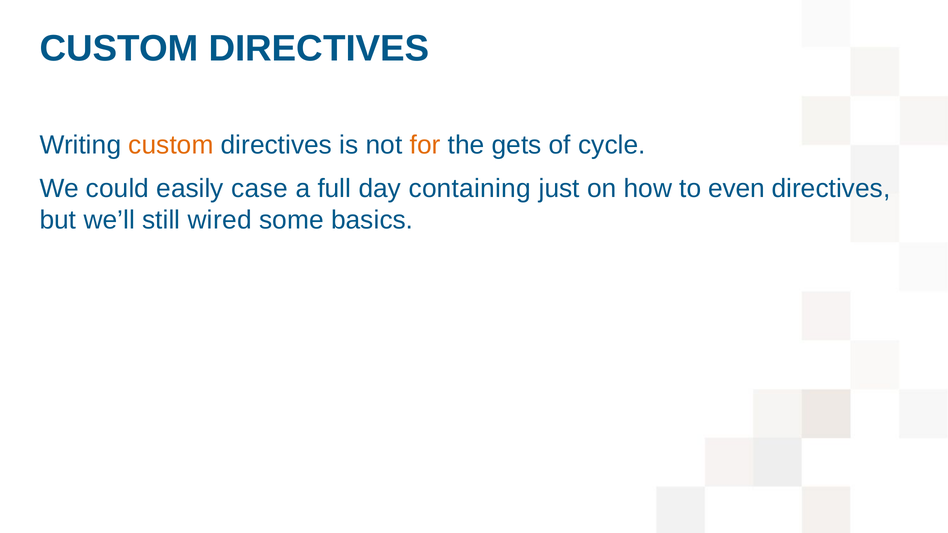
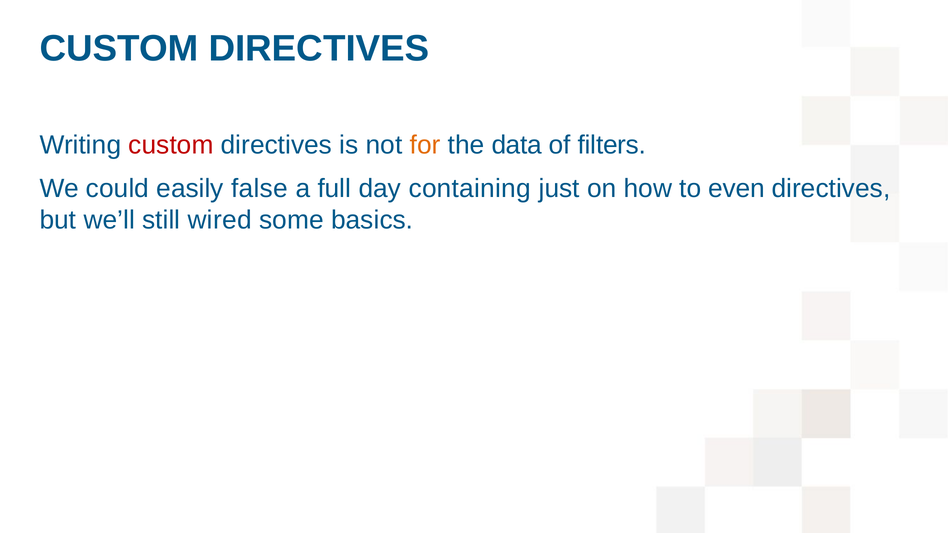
custom colour: orange -> red (171, 145)
gets: gets -> data (517, 145)
cycle: cycle -> filters (612, 145)
case: case -> false (260, 188)
